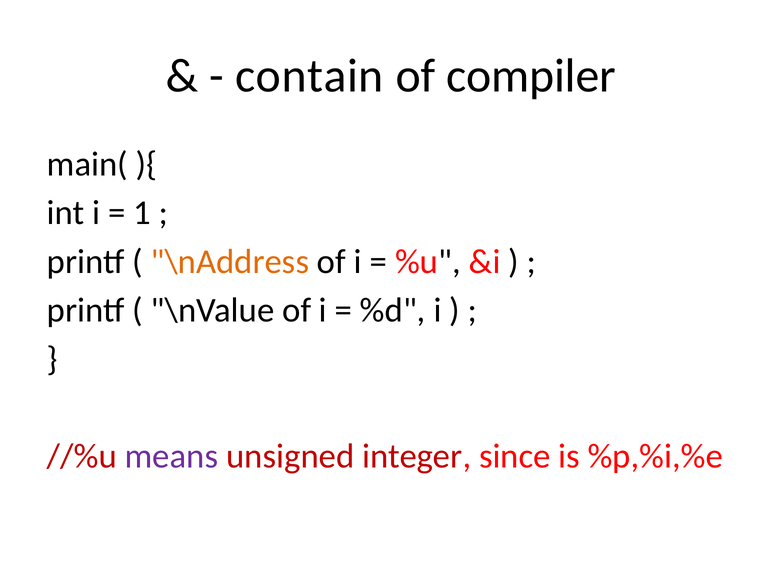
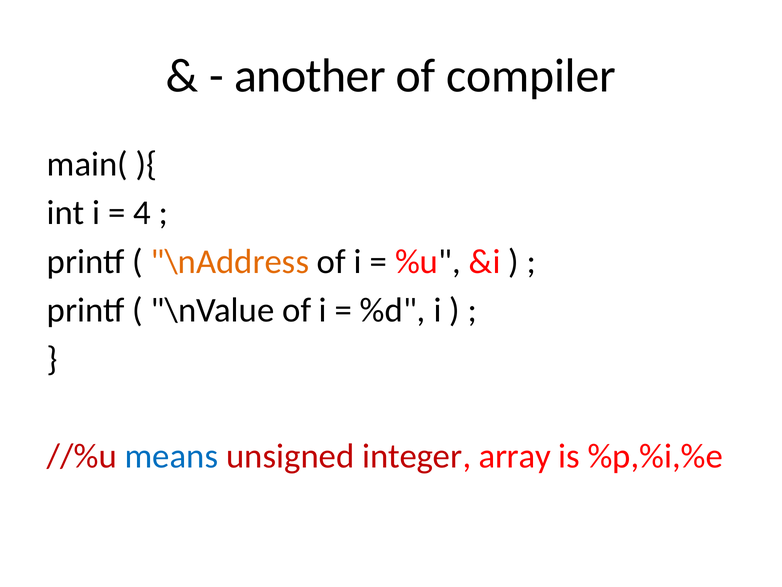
contain: contain -> another (310, 76)
1: 1 -> 4 (142, 213)
means colour: purple -> blue (171, 456)
since: since -> array (515, 456)
